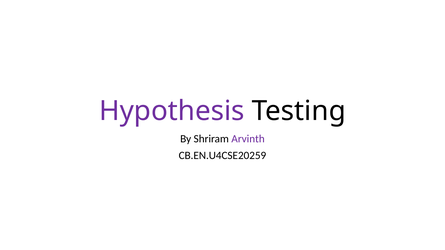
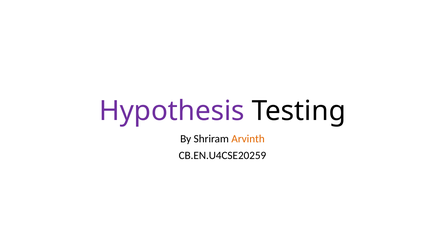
Arvinth colour: purple -> orange (248, 139)
